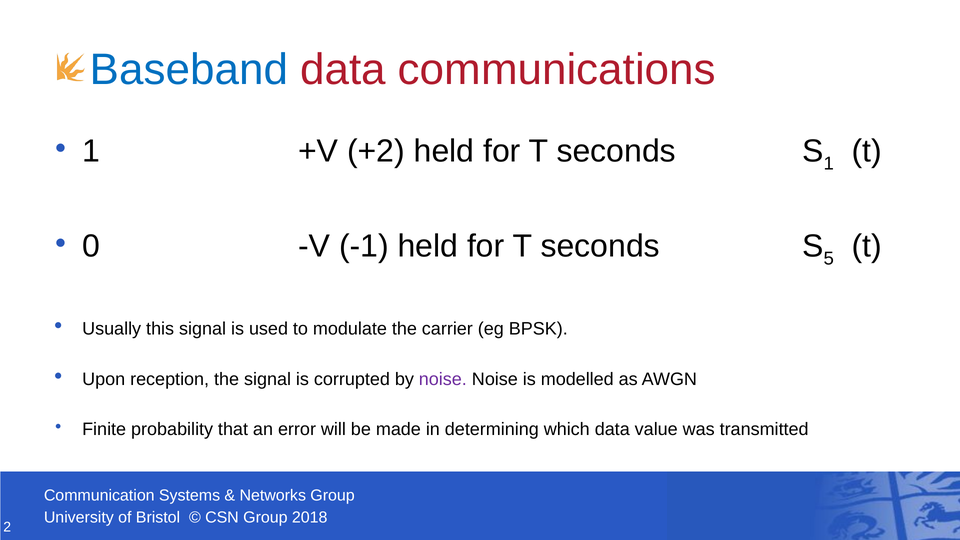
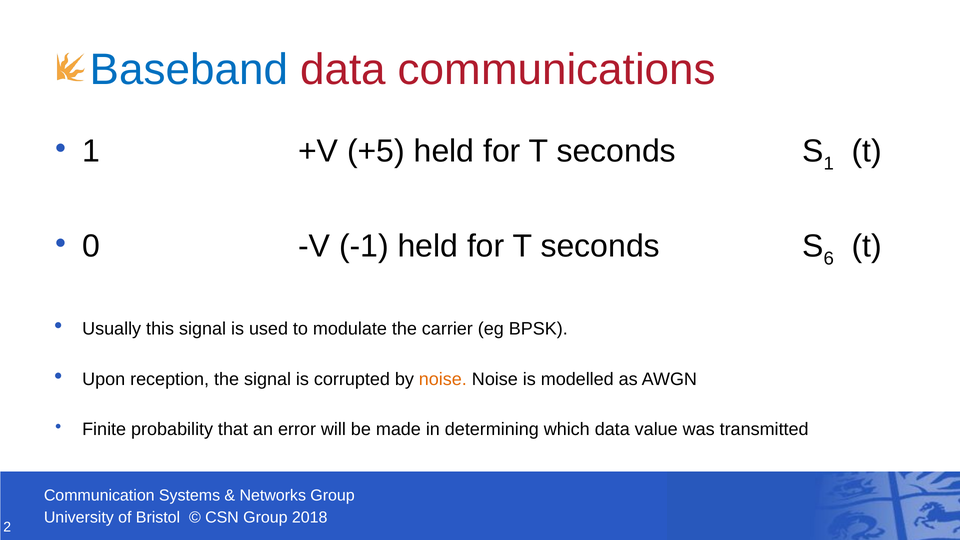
+2: +2 -> +5 (376, 151)
5: 5 -> 6 (829, 258)
noise colour: purple -> orange (443, 379)
